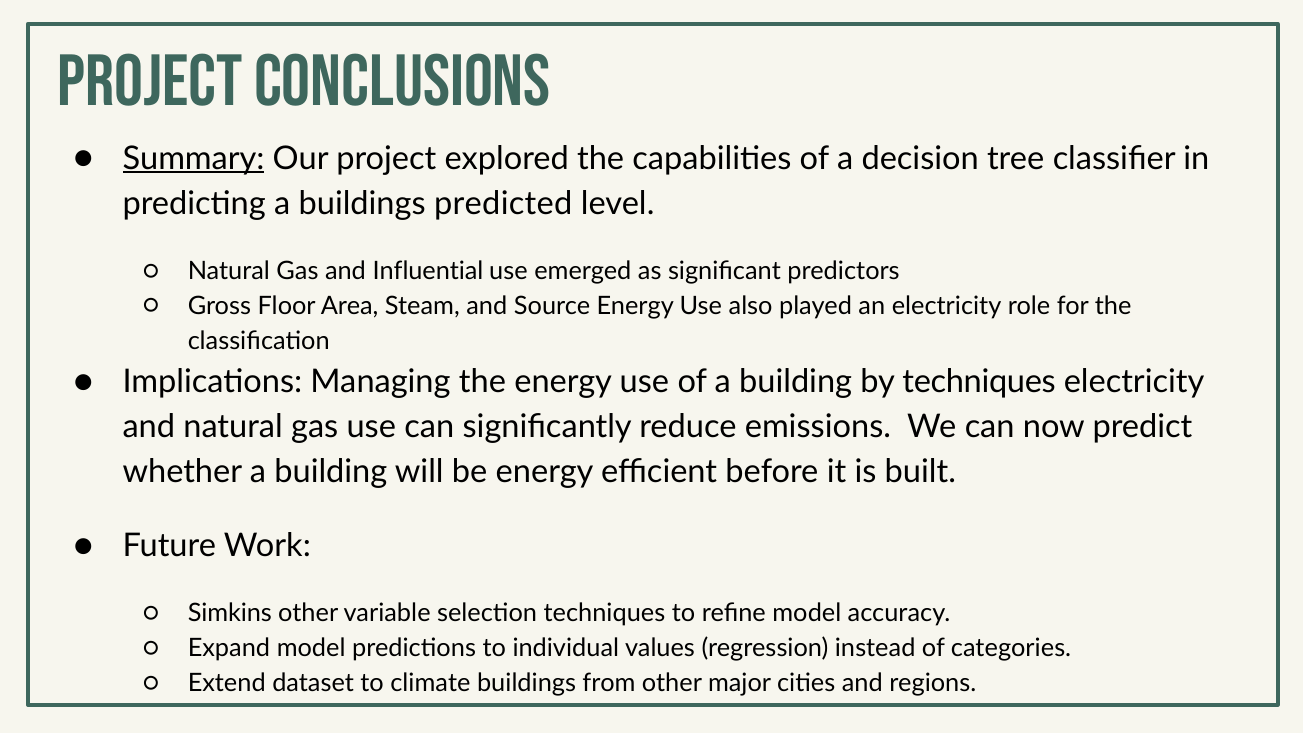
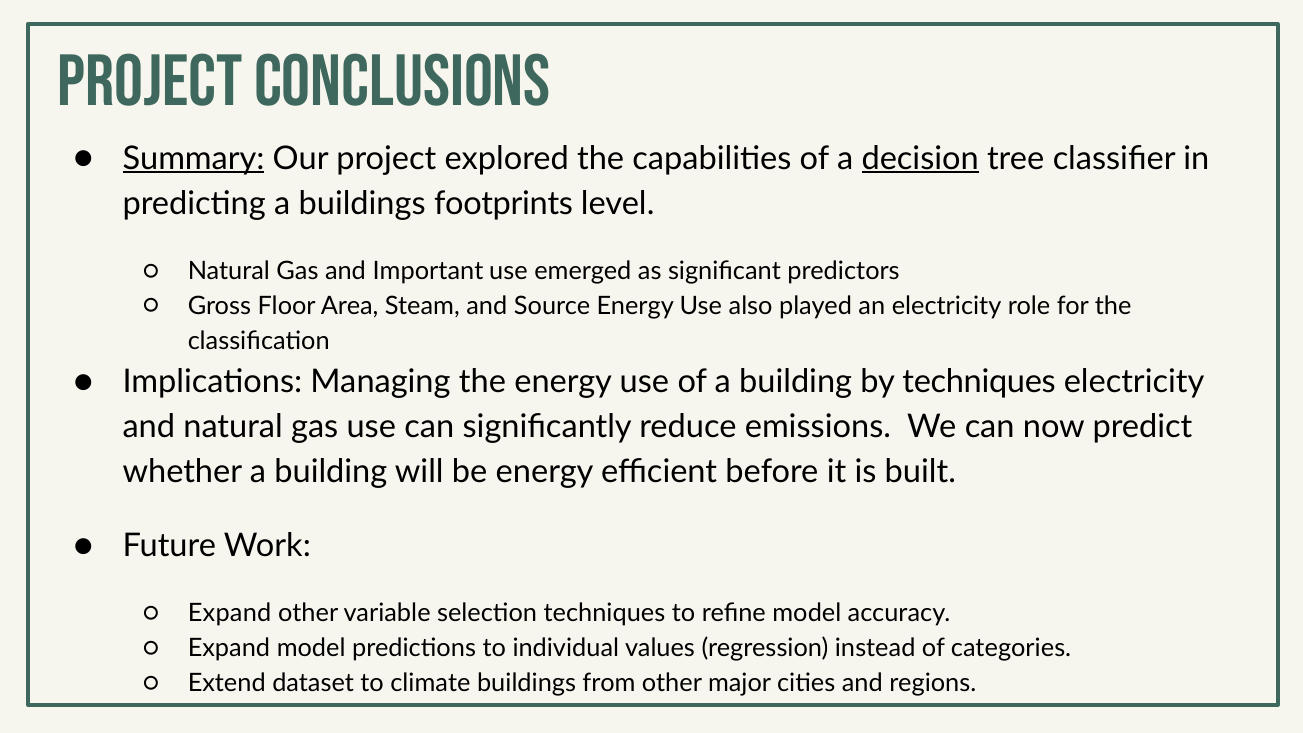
decision underline: none -> present (920, 158)
predicted: predicted -> footprints (504, 203)
Influential: Influential -> Important (428, 271)
Simkins: Simkins -> Expand (230, 613)
